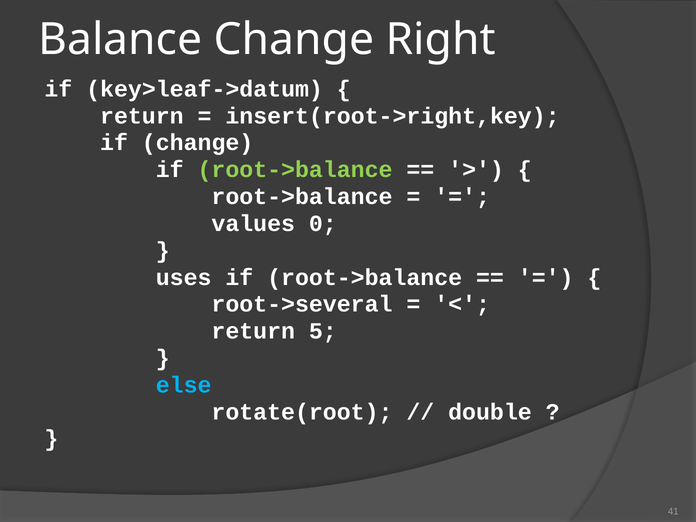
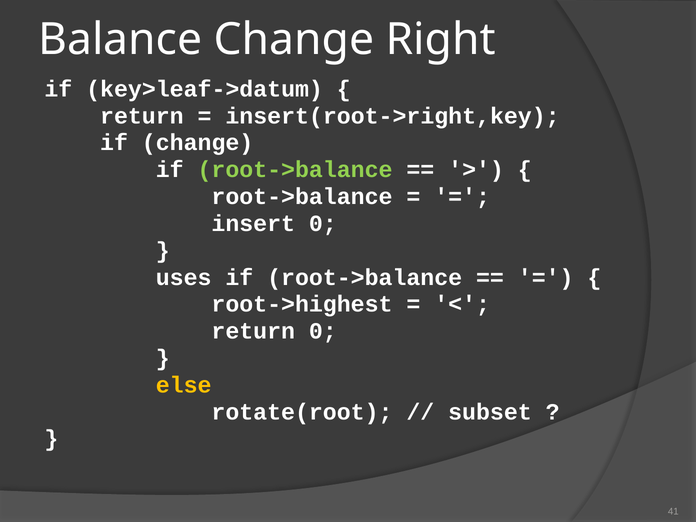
values: values -> insert (253, 224)
root->several: root->several -> root->highest (302, 304)
return 5: 5 -> 0 (323, 331)
else colour: light blue -> yellow (184, 385)
double: double -> subset (490, 412)
